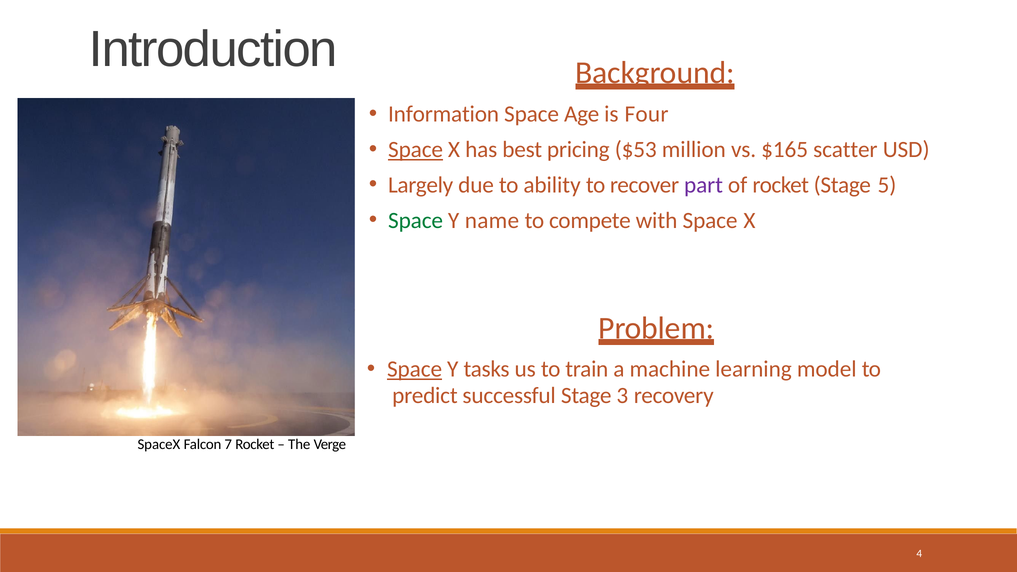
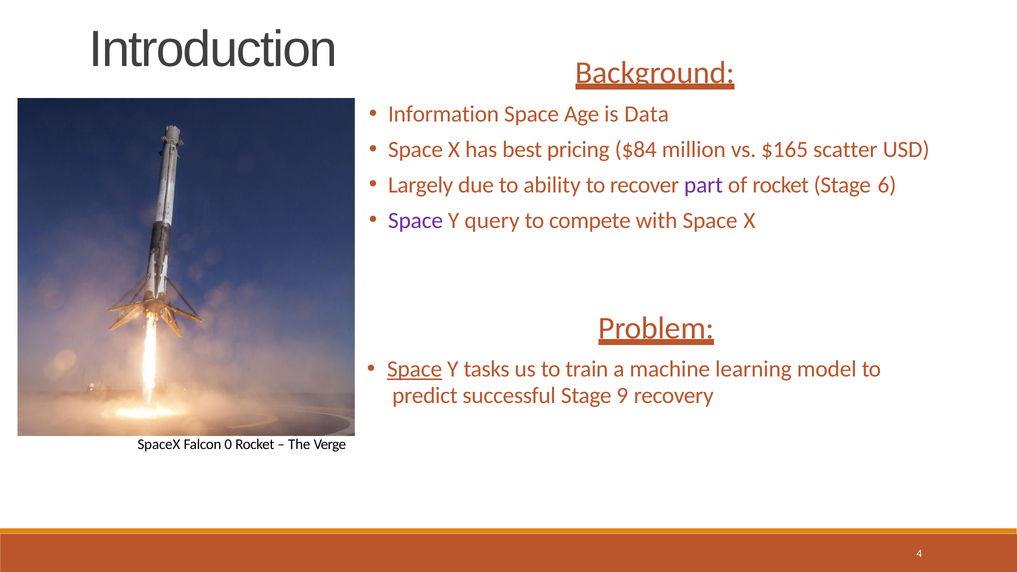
Four: Four -> Data (647, 114)
Space underline: present -> none (416, 150)
$53: $53 -> $84 (636, 150)
5: 5 -> 6 (887, 185)
Space colour: green -> purple (416, 220)
name: name -> query (492, 220)
3: 3 -> 9 (622, 396)
7: 7 -> 0 (228, 445)
